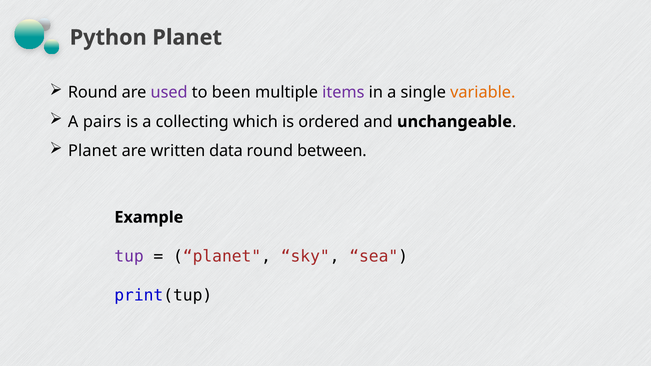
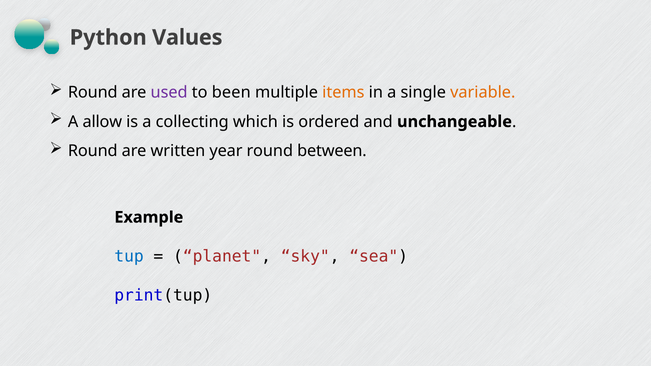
Python Planet: Planet -> Values (187, 38)
items colour: purple -> orange (343, 92)
pairs: pairs -> allow (102, 122)
Planet: Planet -> Round (93, 151)
data: data -> year (226, 151)
tup colour: purple -> blue (129, 256)
